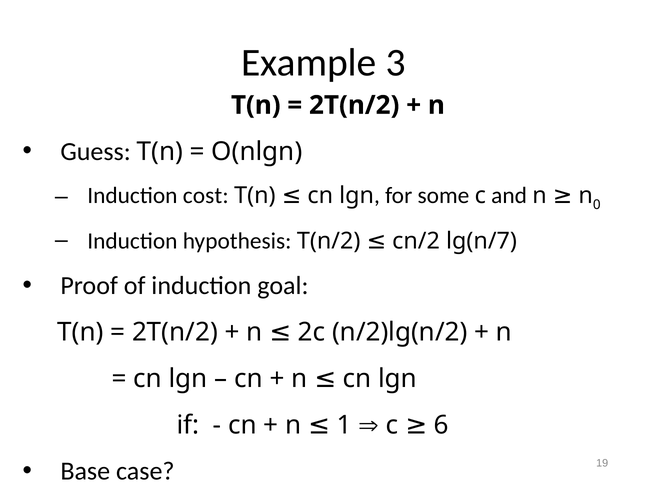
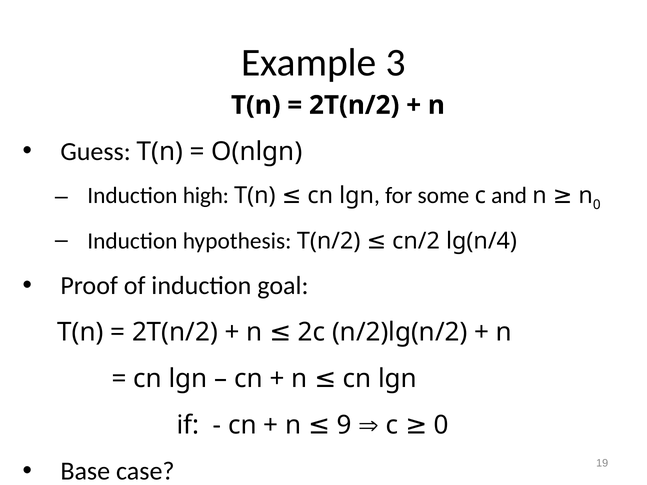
cost: cost -> high (206, 196)
lg(n/7: lg(n/7 -> lg(n/4 (482, 241)
c 6: 6 -> 0 (441, 425)
1: 1 -> 9 (344, 425)
